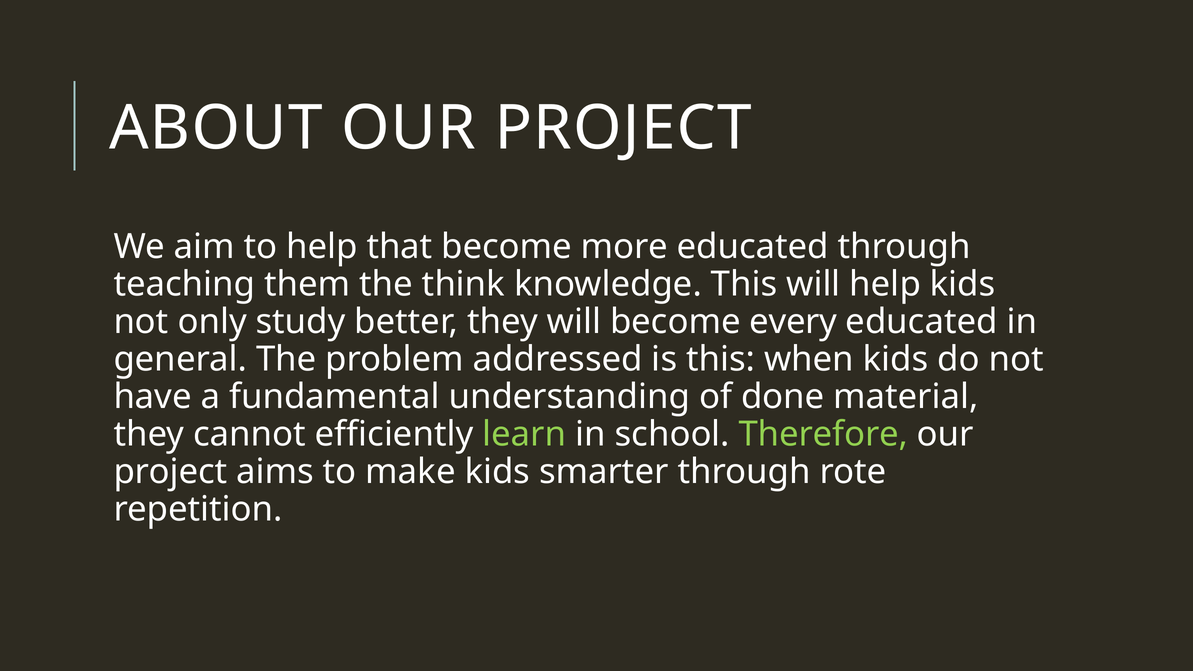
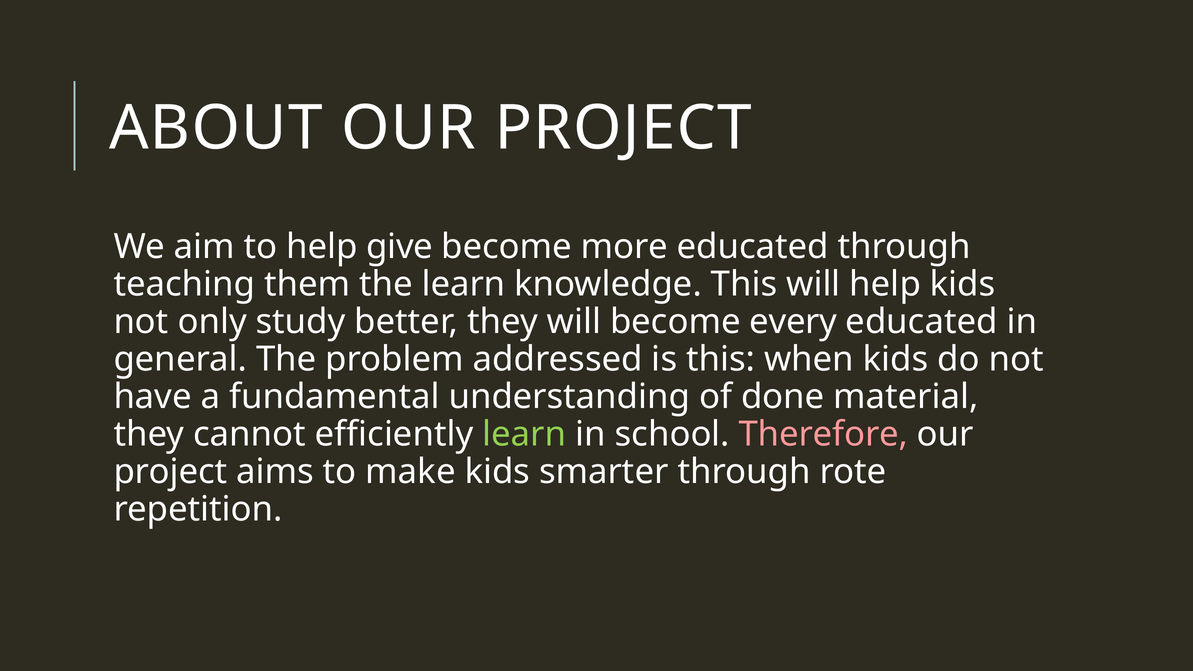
that: that -> give (400, 247)
the think: think -> learn (464, 284)
Therefore colour: light green -> pink (823, 434)
